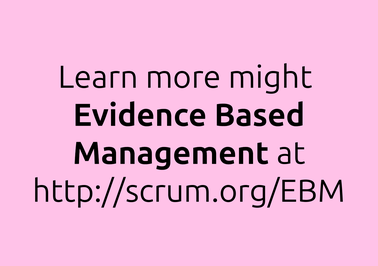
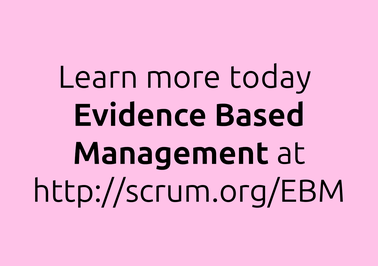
might: might -> today (270, 77)
